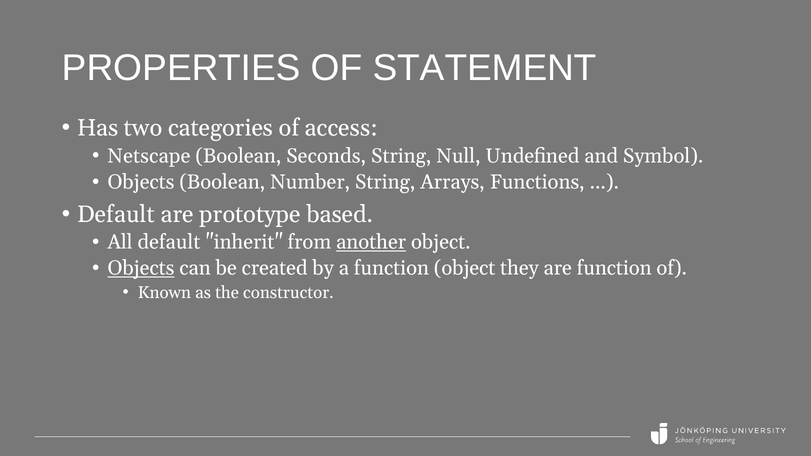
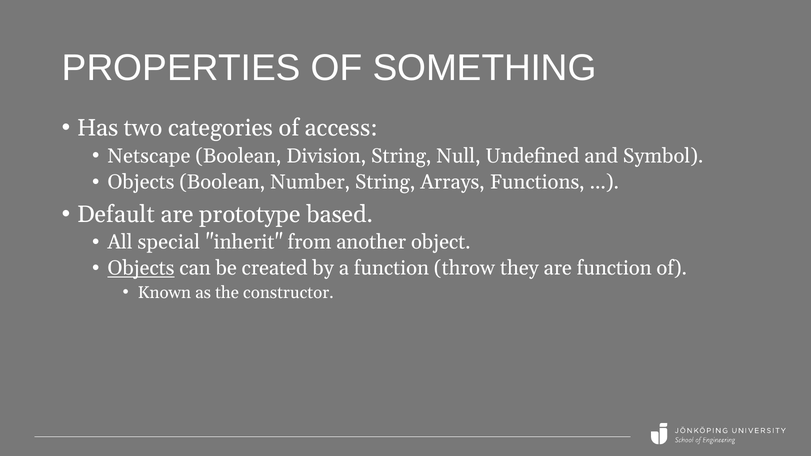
STATEMENT: STATEMENT -> SOMETHING (485, 68)
Seconds: Seconds -> Division (326, 156)
All default: default -> special (169, 242)
another underline: present -> none (371, 242)
function object: object -> throw (465, 268)
